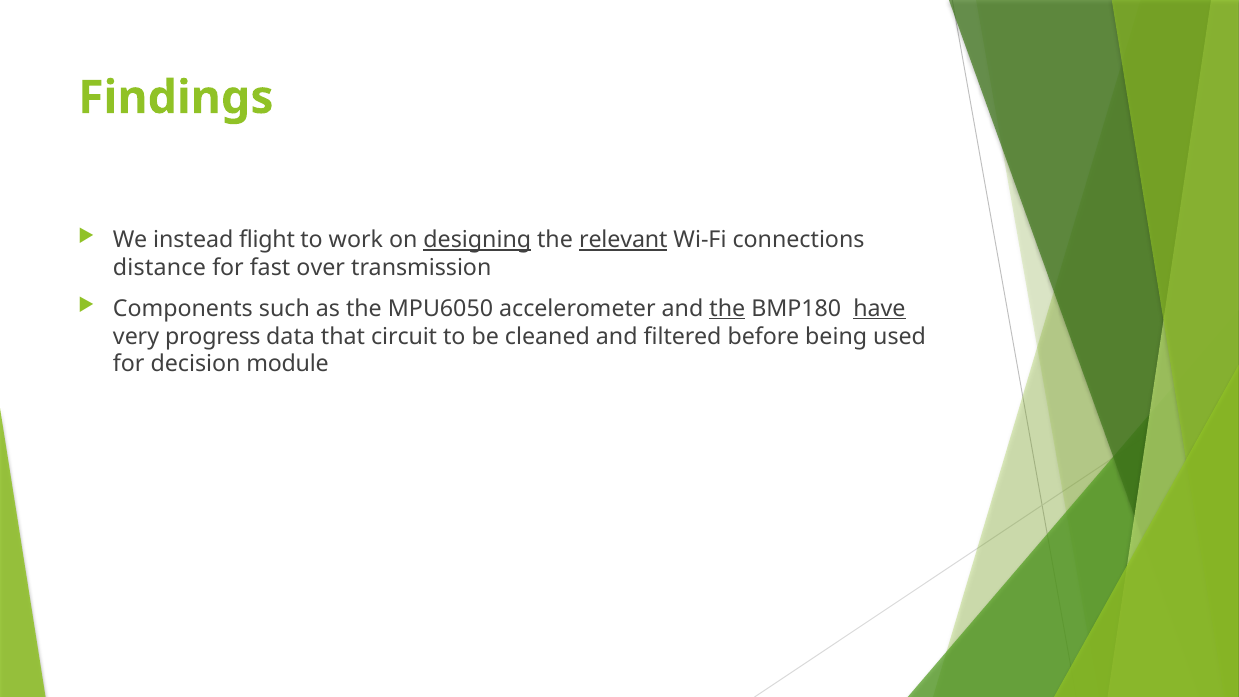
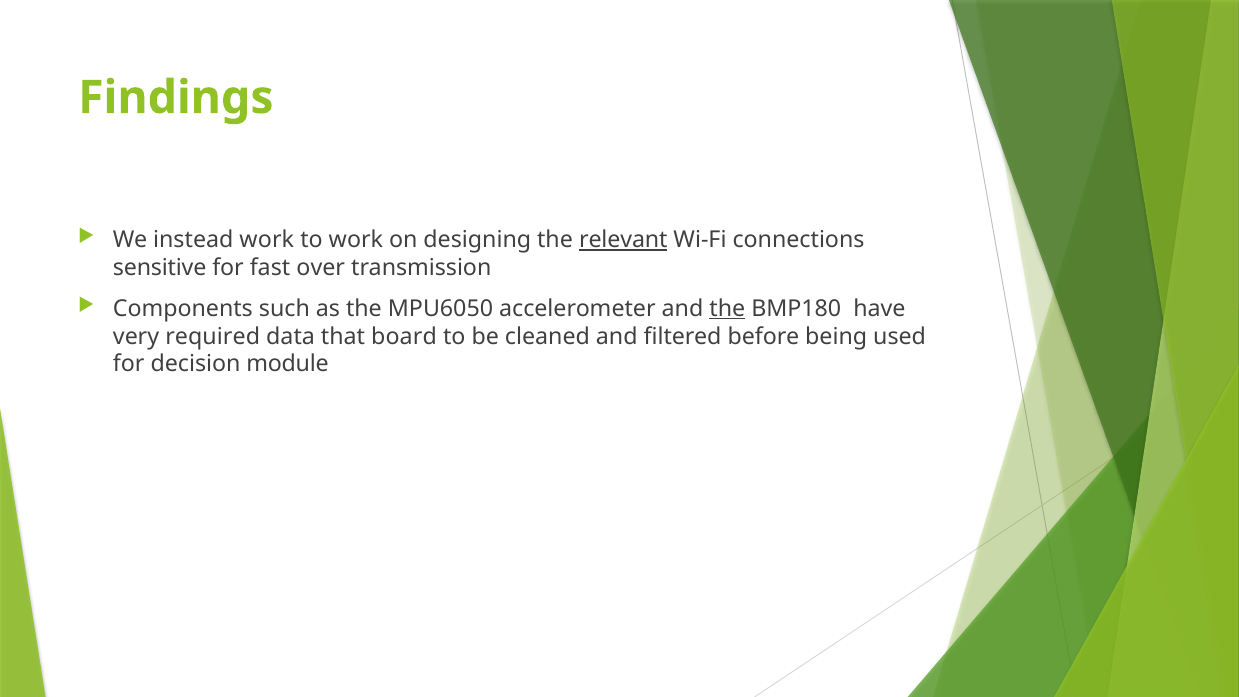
instead flight: flight -> work (267, 240)
designing underline: present -> none (477, 240)
distance: distance -> sensitive (160, 268)
have underline: present -> none (879, 308)
progress: progress -> required (213, 336)
circuit: circuit -> board (404, 336)
